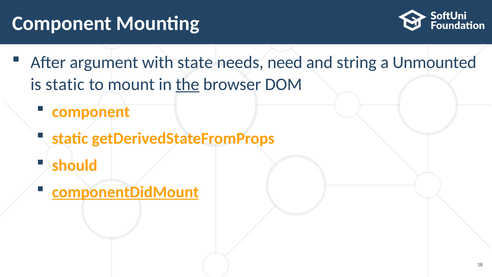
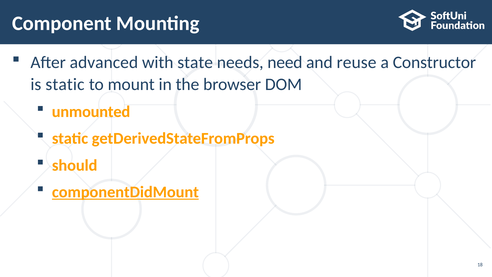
argument: argument -> advanced (104, 62)
string: string -> reuse (357, 62)
Unmounted: Unmounted -> Constructor (434, 62)
the underline: present -> none (187, 84)
component: component -> unmounted (91, 112)
